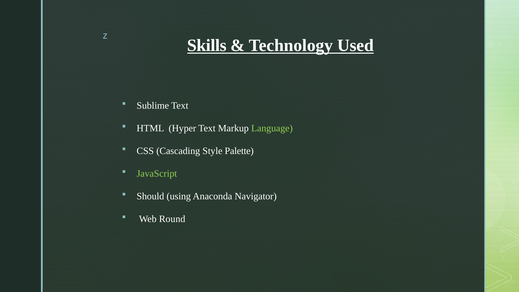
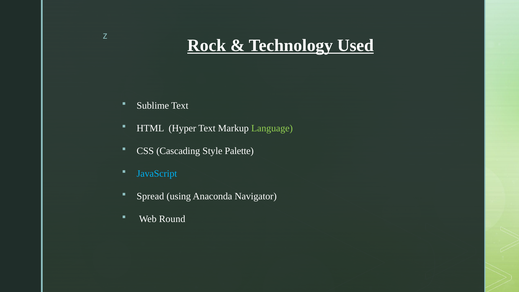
Skills: Skills -> Rock (207, 46)
JavaScript colour: light green -> light blue (157, 173)
Should: Should -> Spread (150, 196)
